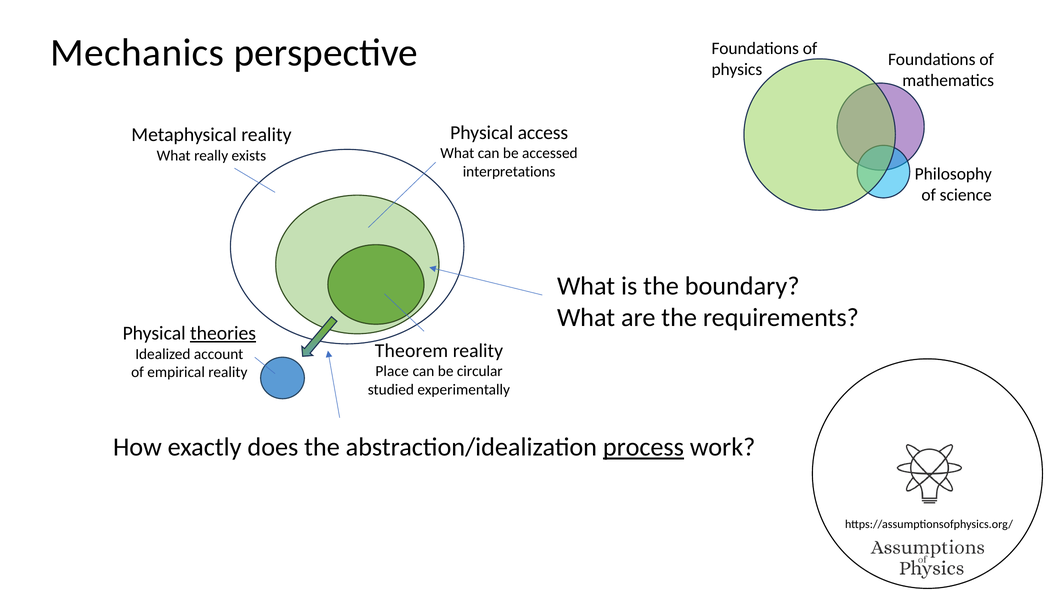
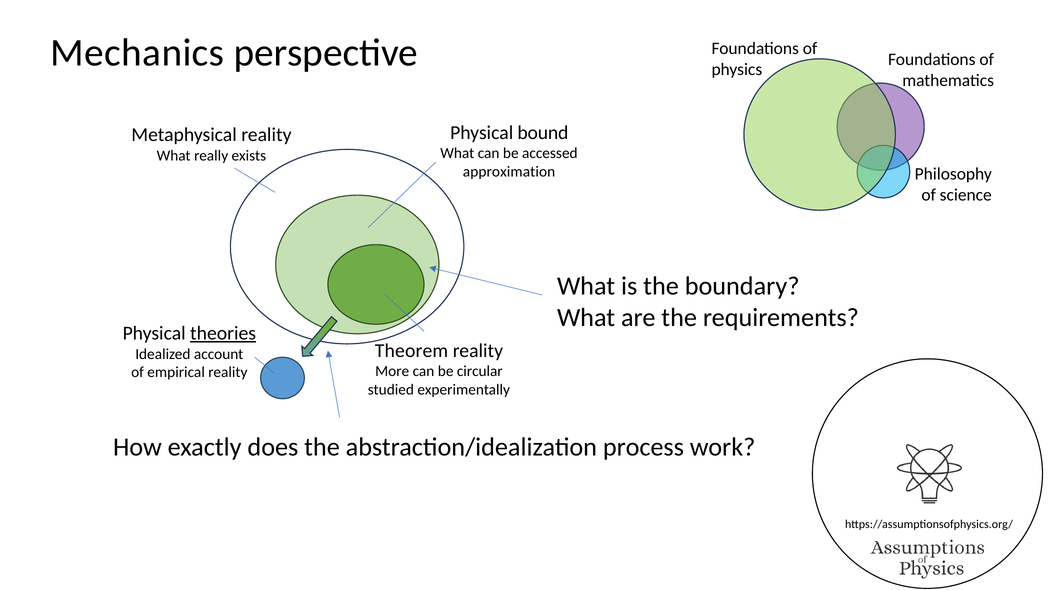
access: access -> bound (543, 133)
interpretations: interpretations -> approximation (509, 172)
Place: Place -> More (392, 371)
process underline: present -> none (643, 447)
